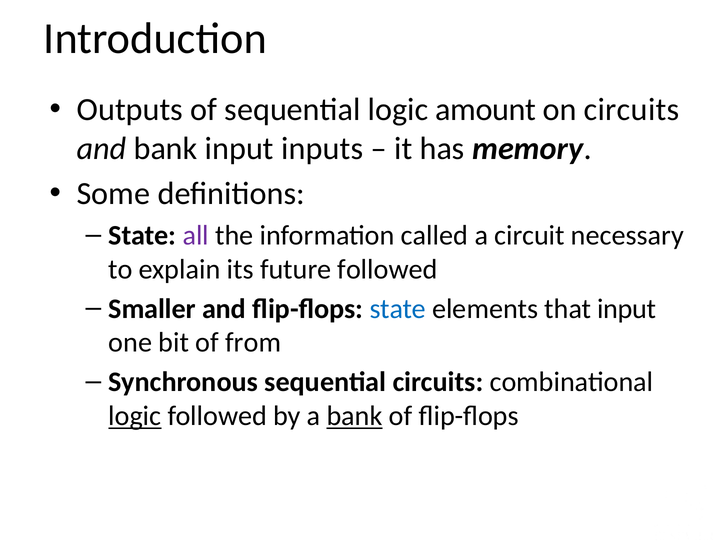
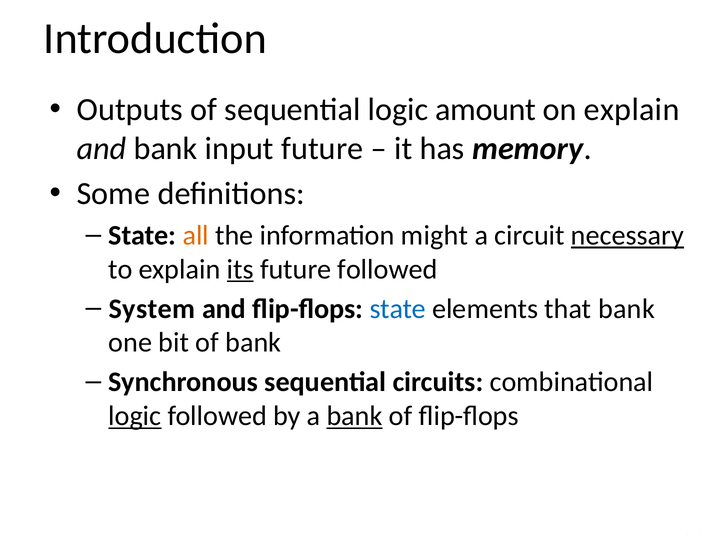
on circuits: circuits -> explain (632, 110)
input inputs: inputs -> future (322, 148)
all colour: purple -> orange (196, 235)
called: called -> might (434, 235)
necessary underline: none -> present (627, 235)
its underline: none -> present (240, 269)
Smaller: Smaller -> System (152, 309)
that input: input -> bank (626, 309)
of from: from -> bank (253, 342)
